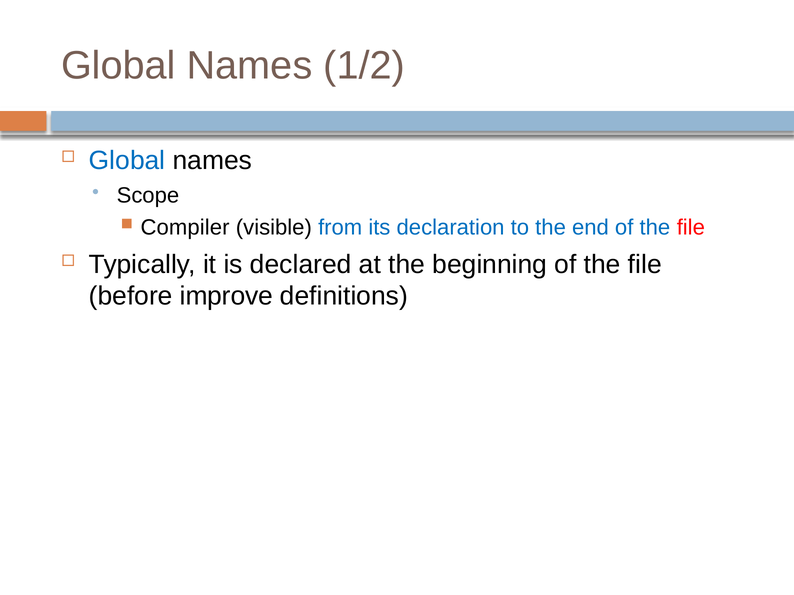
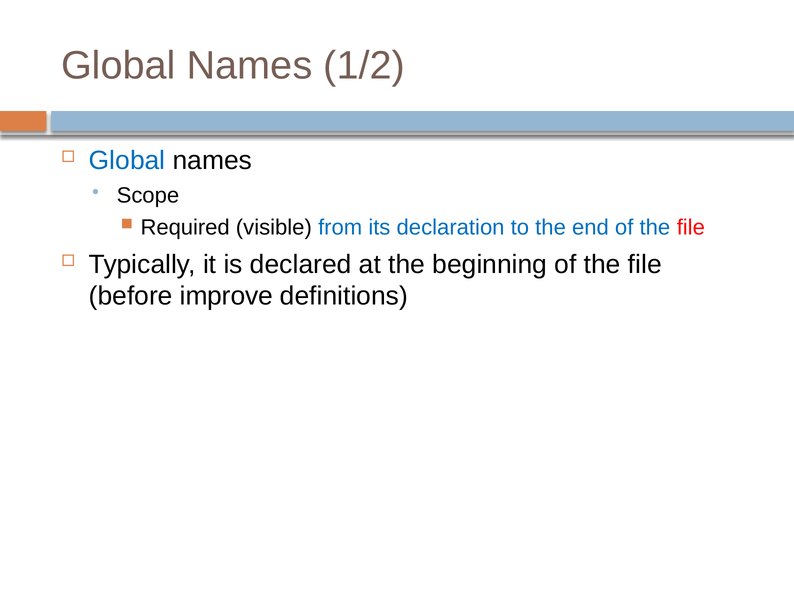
Compiler: Compiler -> Required (185, 228)
